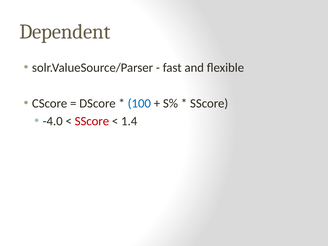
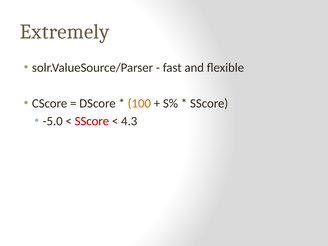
Dependent: Dependent -> Extremely (65, 32)
100 colour: blue -> orange (139, 103)
-4.0: -4.0 -> -5.0 (53, 121)
1.4: 1.4 -> 4.3 (129, 121)
